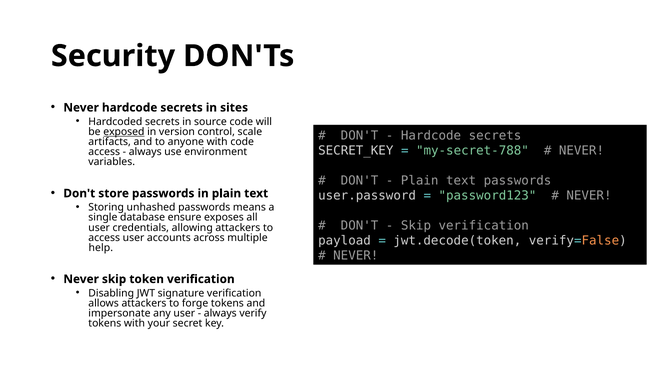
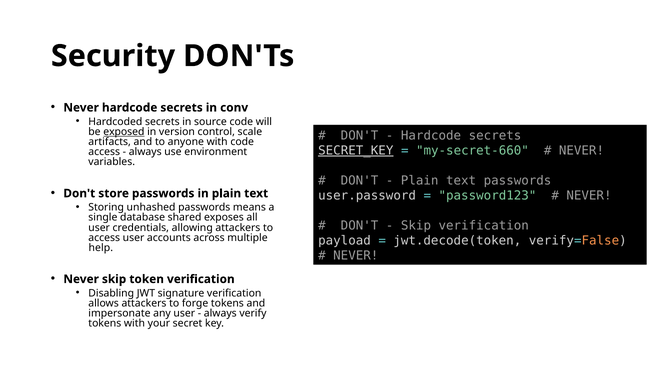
sites: sites -> conv (234, 108)
SECRET_KEY underline: none -> present (356, 151)
my-secret-788: my-secret-788 -> my-secret-660 (472, 151)
ensure: ensure -> shared (185, 218)
